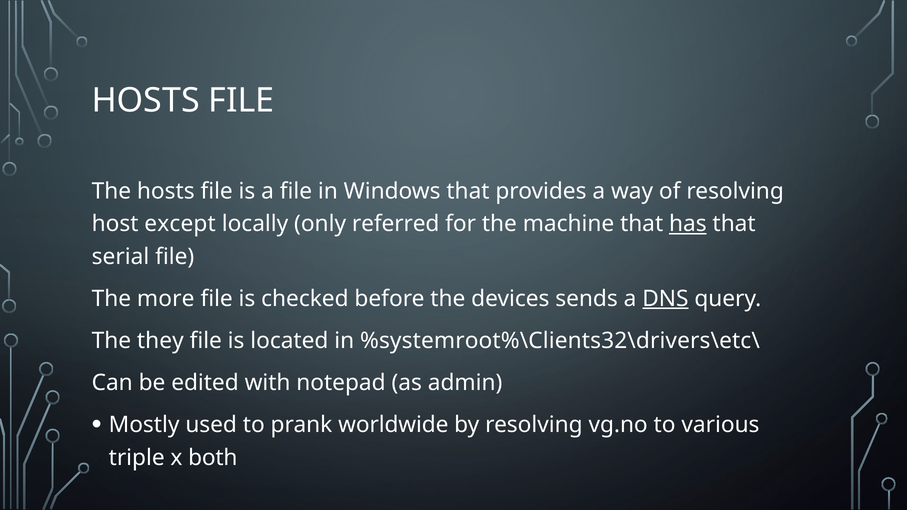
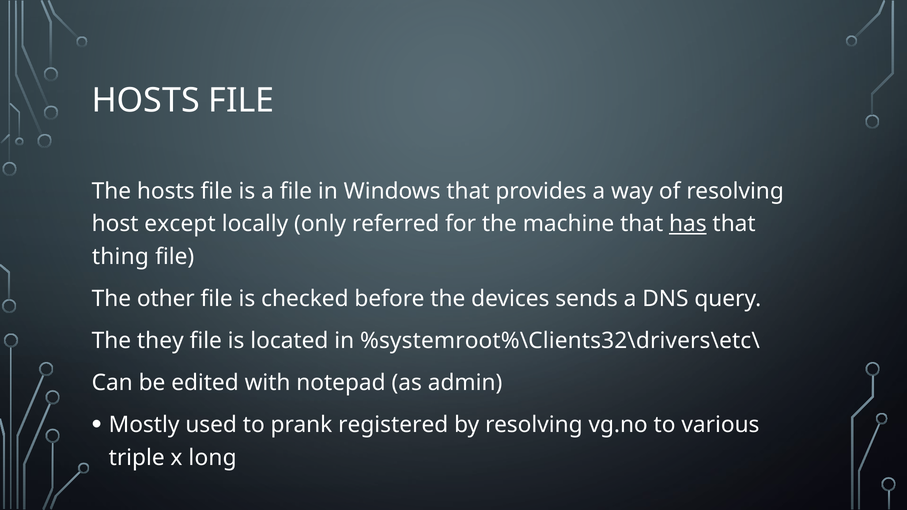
serial: serial -> thing (120, 257)
more: more -> other (166, 299)
DNS underline: present -> none (665, 299)
worldwide: worldwide -> registered (393, 425)
both: both -> long (213, 458)
